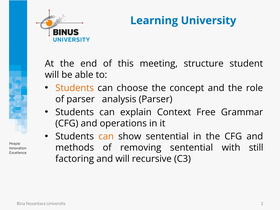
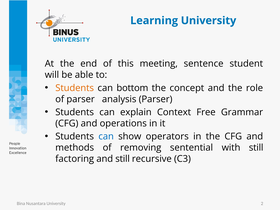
structure: structure -> sentence (204, 64)
choose: choose -> bottom (132, 88)
can colour: orange -> blue (106, 136)
show sentential: sentential -> operators (167, 136)
and will: will -> still (123, 159)
